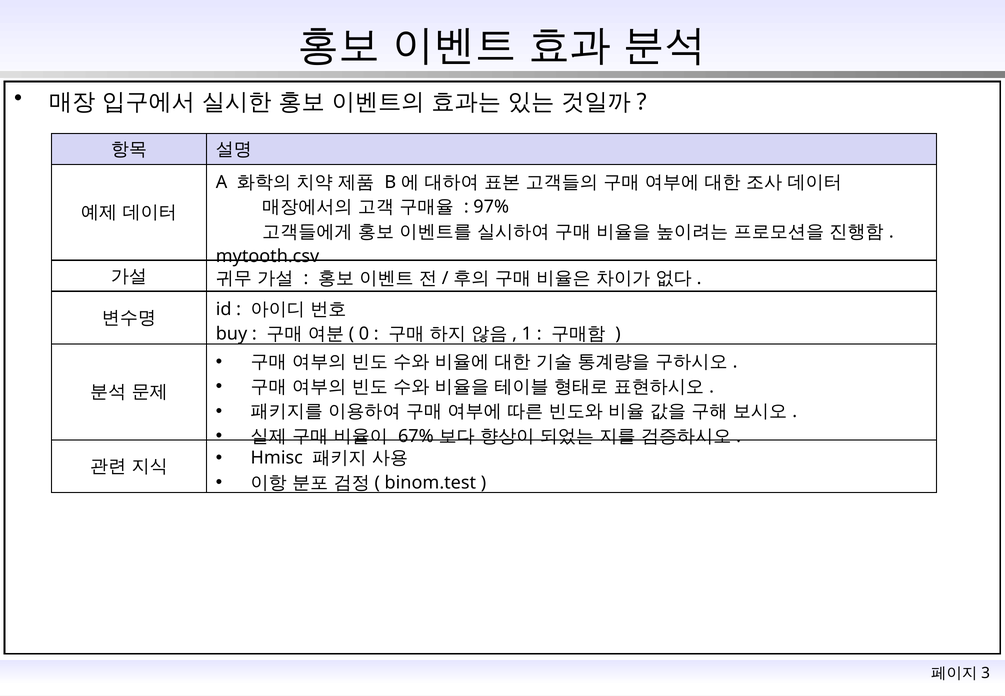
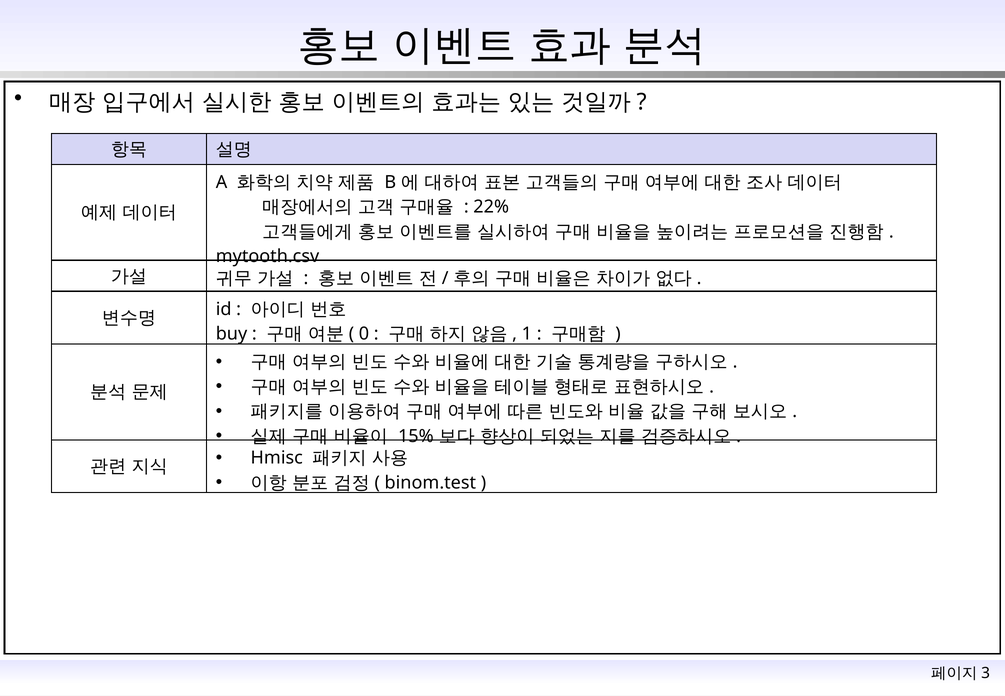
97%: 97% -> 22% (491, 207)
67%: 67% -> 15% (416, 436)
